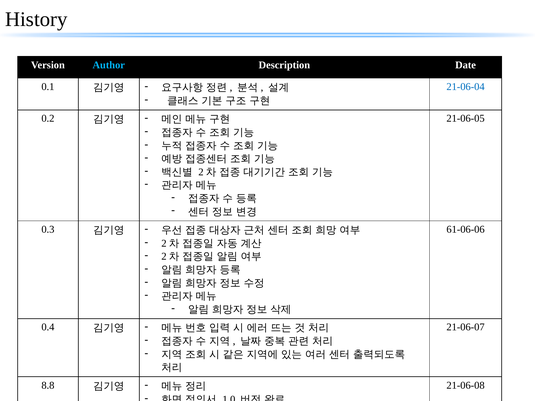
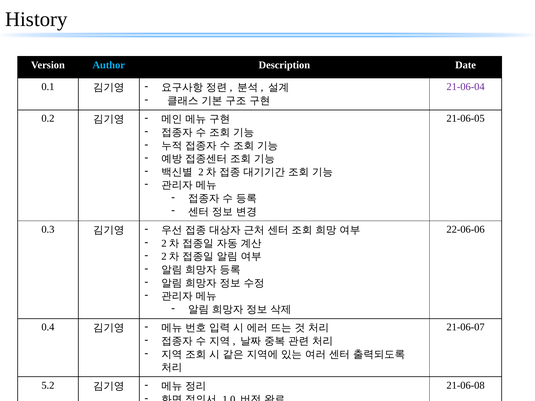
21-06-04 colour: blue -> purple (466, 87)
61-06-06: 61-06-06 -> 22-06-06 (466, 229)
8.8: 8.8 -> 5.2 (48, 385)
